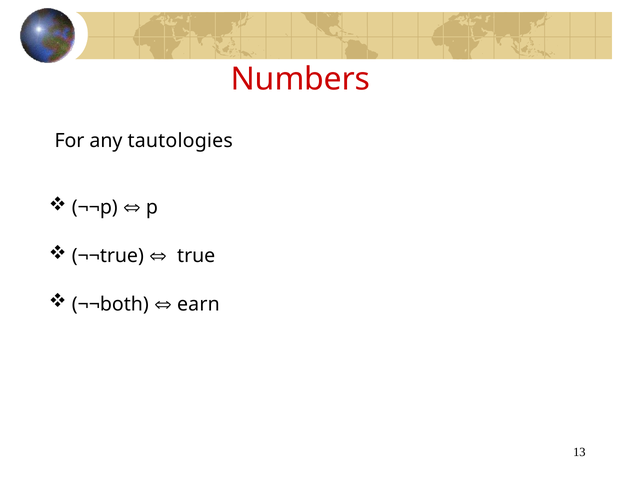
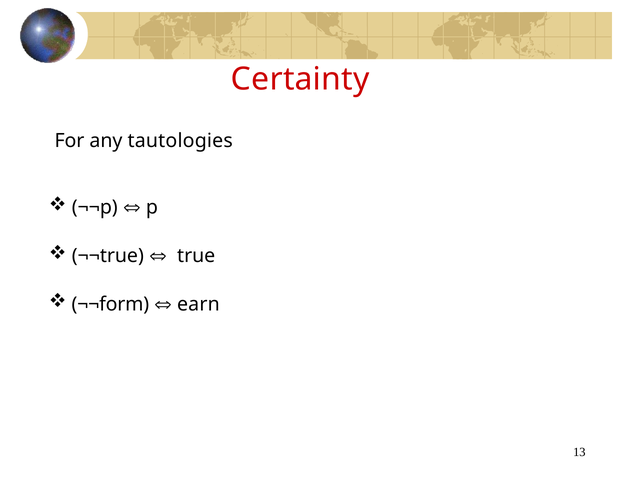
Numbers: Numbers -> Certainty (300, 79)
¬¬both: ¬¬both -> ¬¬form (110, 304)
